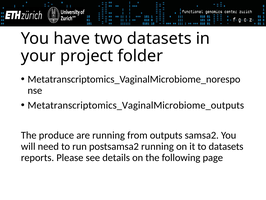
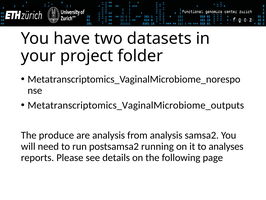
are running: running -> analysis (109, 135)
from outputs: outputs -> analysis (166, 135)
to datasets: datasets -> analyses (226, 146)
